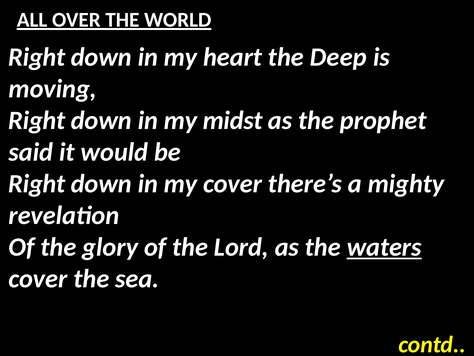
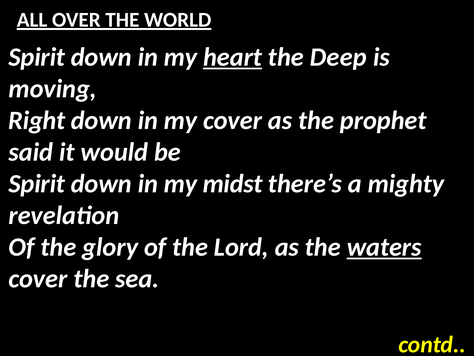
Right: Right -> Spirit (37, 57)
heart underline: none -> present (233, 57)
my midst: midst -> cover (233, 120)
Right: Right -> Spirit (37, 184)
my cover: cover -> midst (233, 184)
